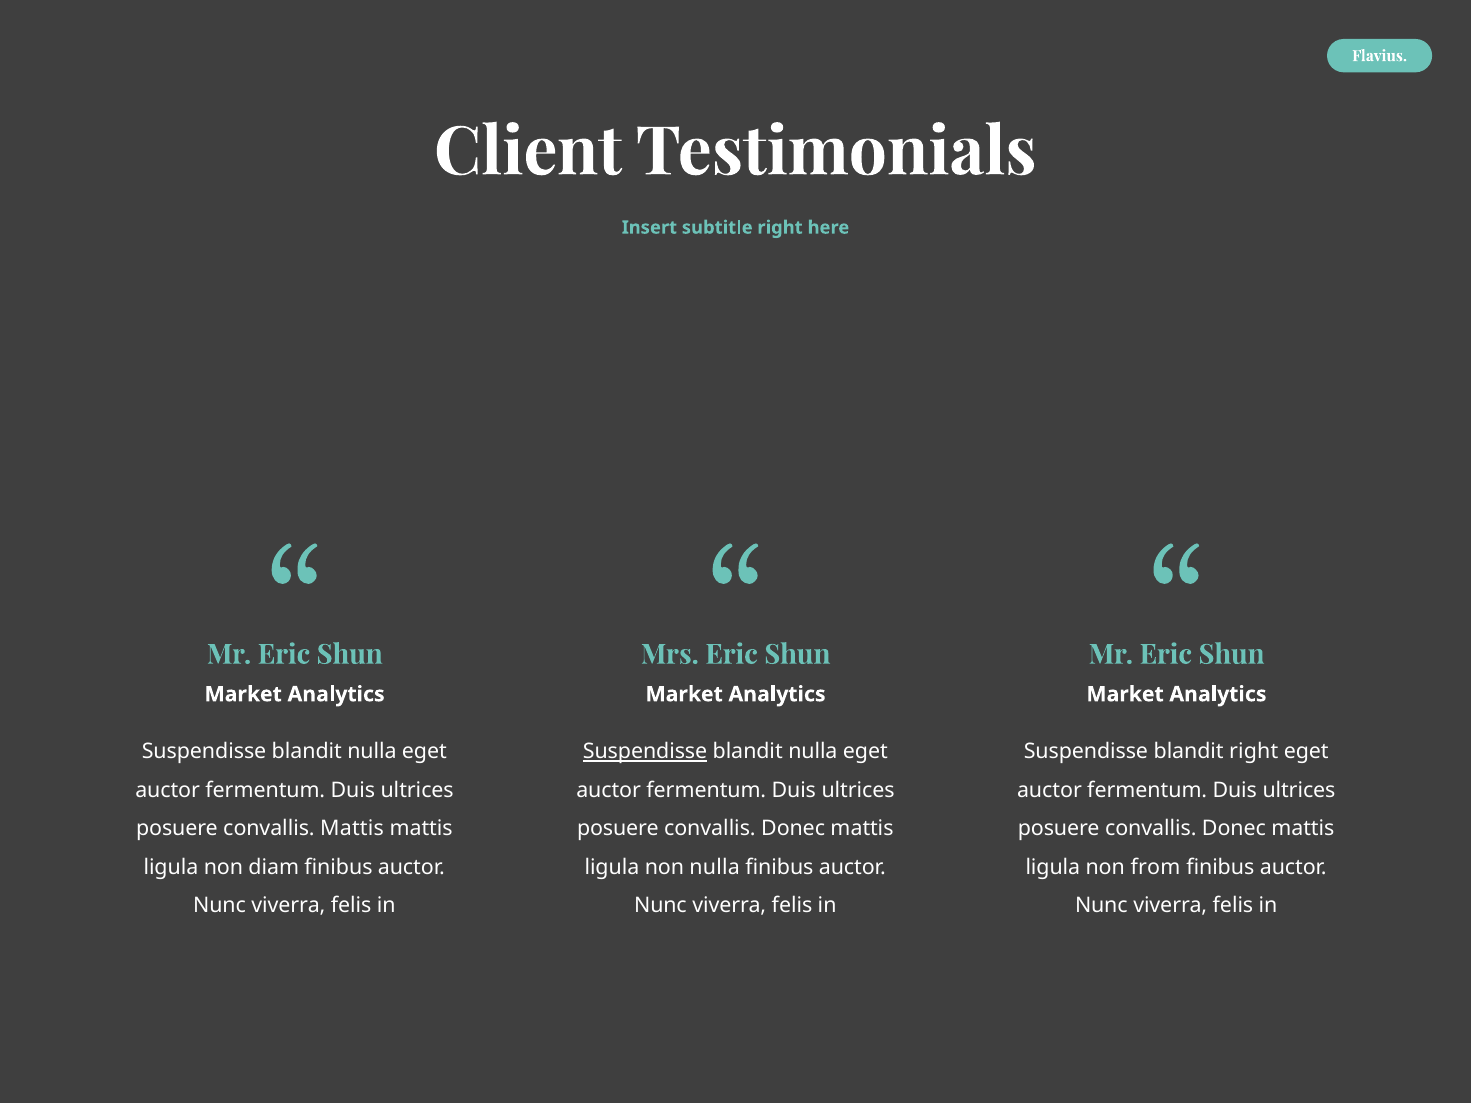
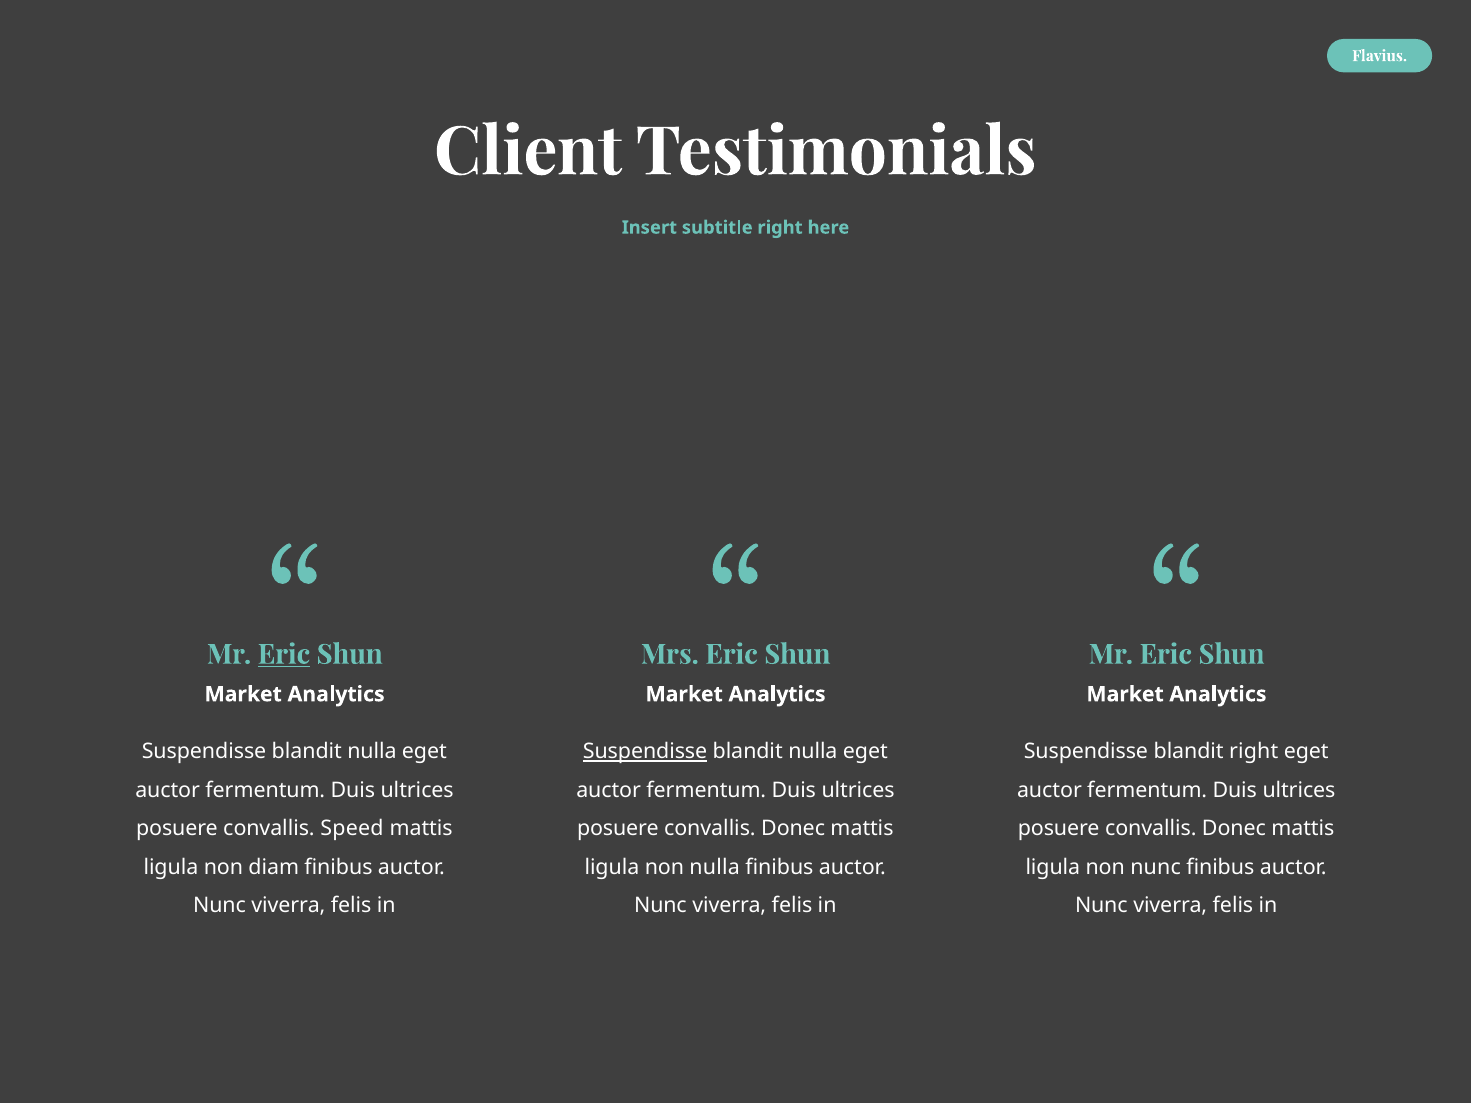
Eric underline: none -> present (284, 655)
convallis Mattis: Mattis -> Speed (352, 829)
non from: from -> nunc (1156, 868)
